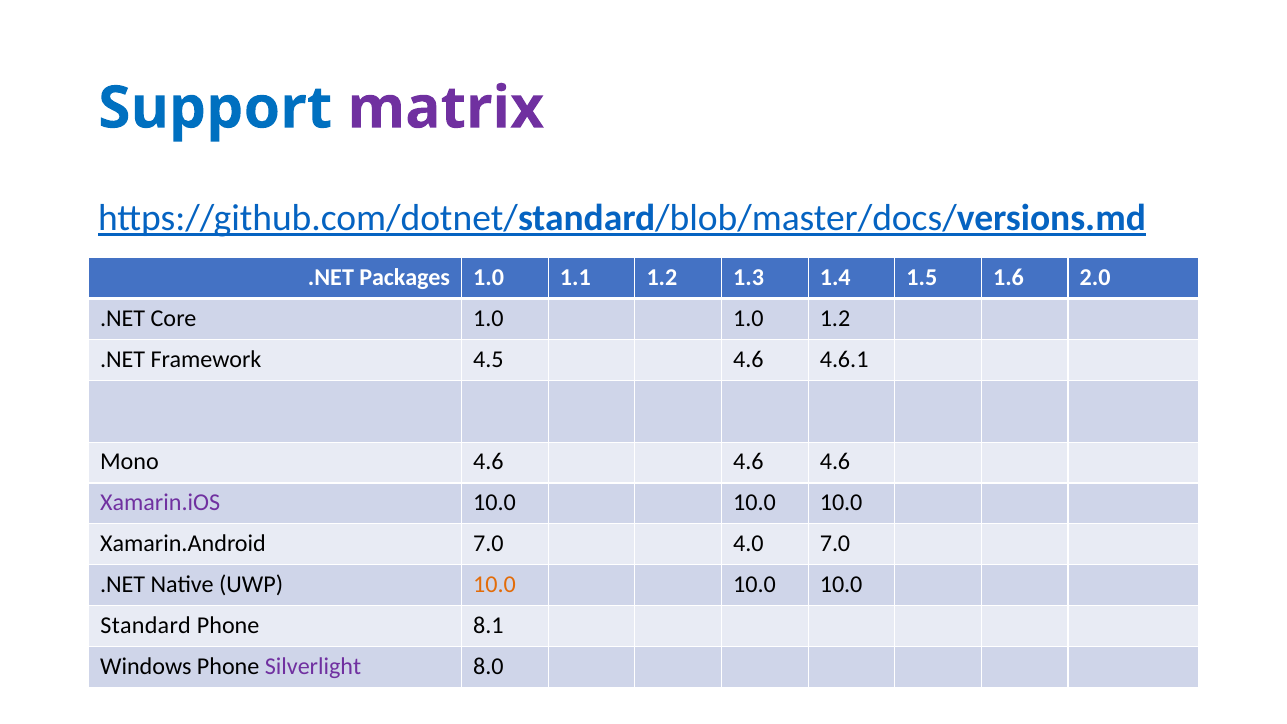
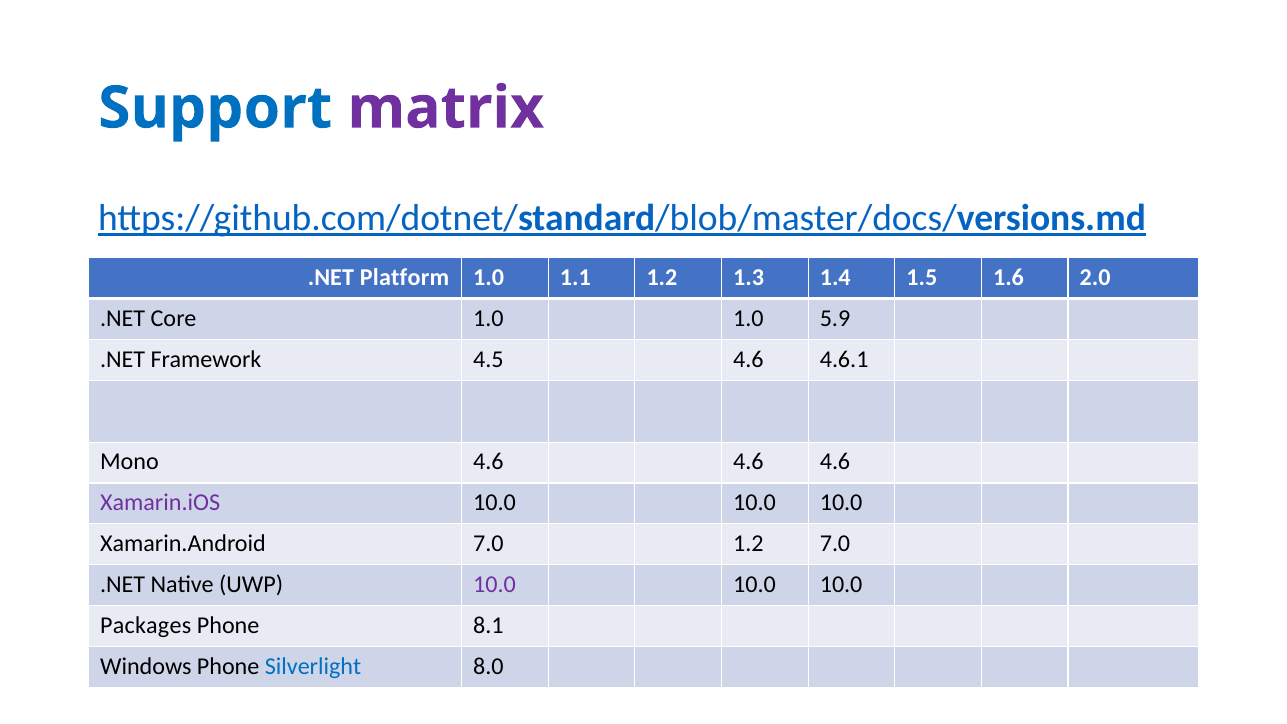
Packages: Packages -> Platform (405, 278)
1.0 1.2: 1.2 -> 5.9 (835, 318)
7.0 4.0: 4.0 -> 1.2 (748, 544)
10.0 colour: orange -> purple (495, 584)
Standard: Standard -> Packages (146, 625)
Silverlight colour: purple -> blue (313, 666)
